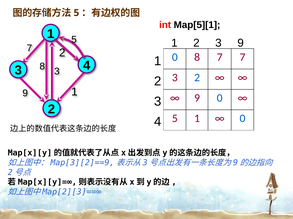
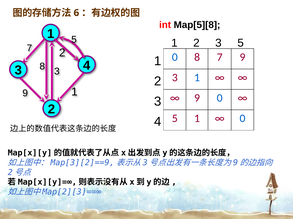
5: 5 -> 6 (76, 13)
Map[5][1: Map[5][1 -> Map[5][8 (197, 25)
9: 9 -> 5 (241, 43)
8 7 7: 7 -> 9 (243, 57)
2: 2 -> 1 (197, 78)
